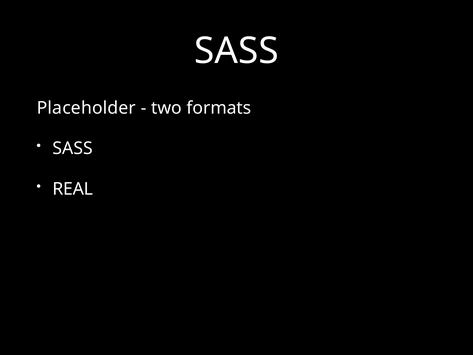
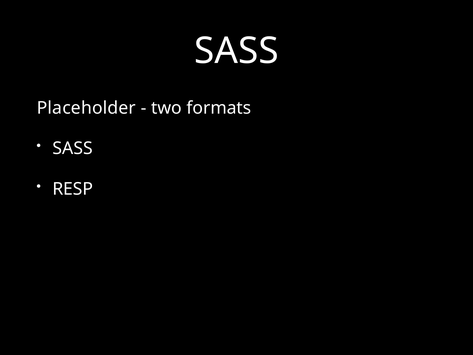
REAL: REAL -> RESP (73, 189)
